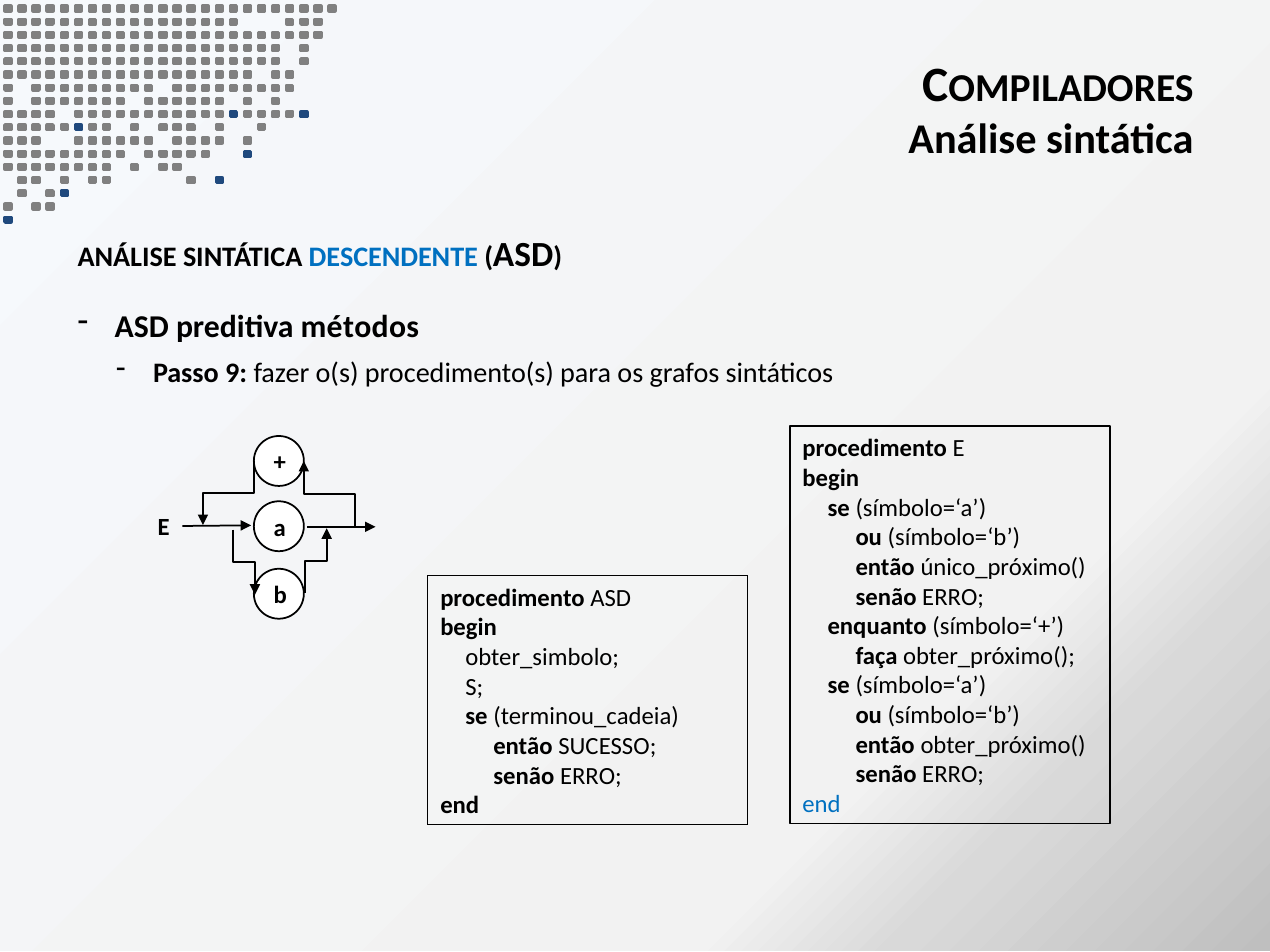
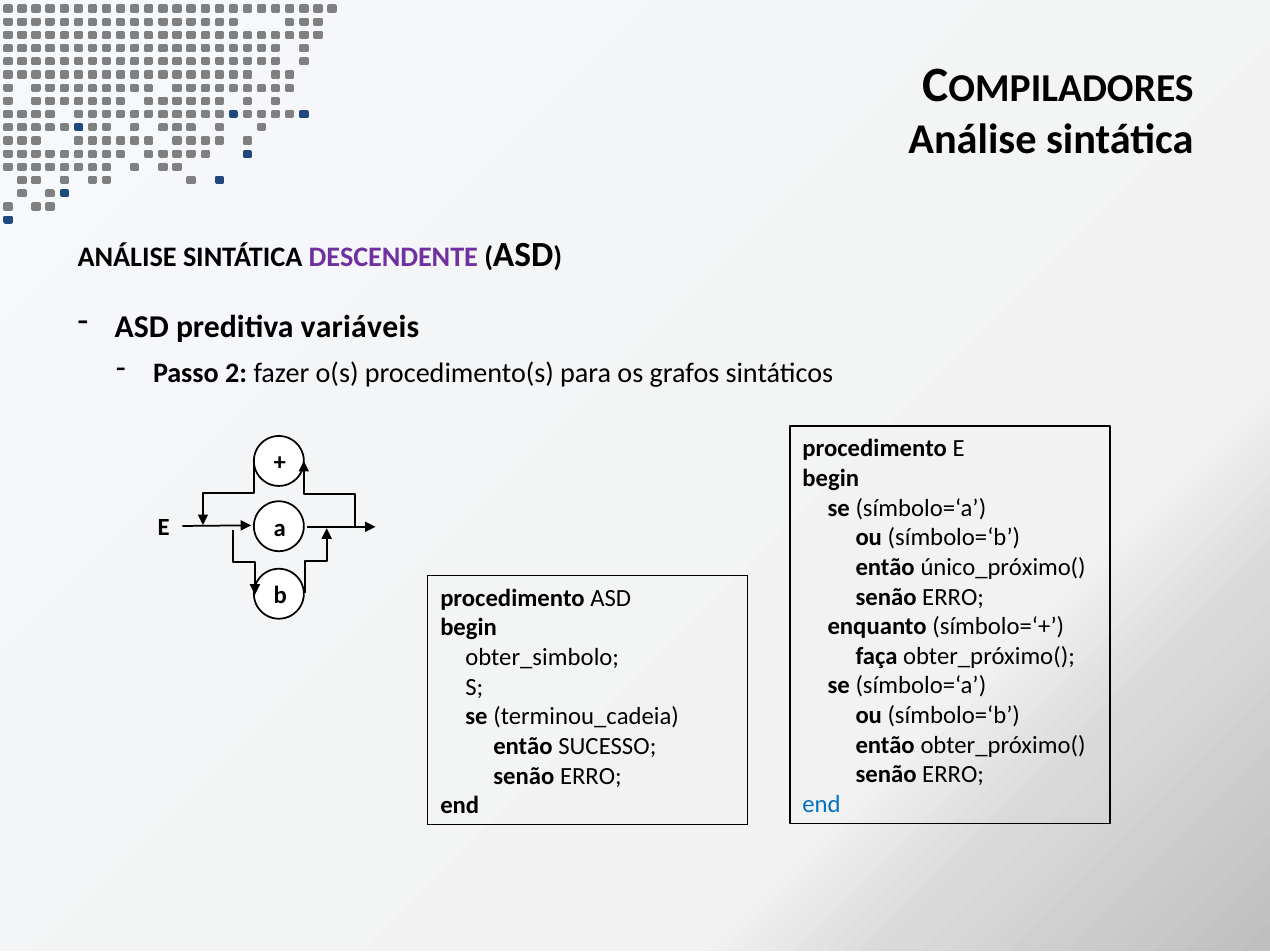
DESCENDENTE colour: blue -> purple (393, 257)
métodos: métodos -> variáveis (360, 327)
9: 9 -> 2 (236, 373)
